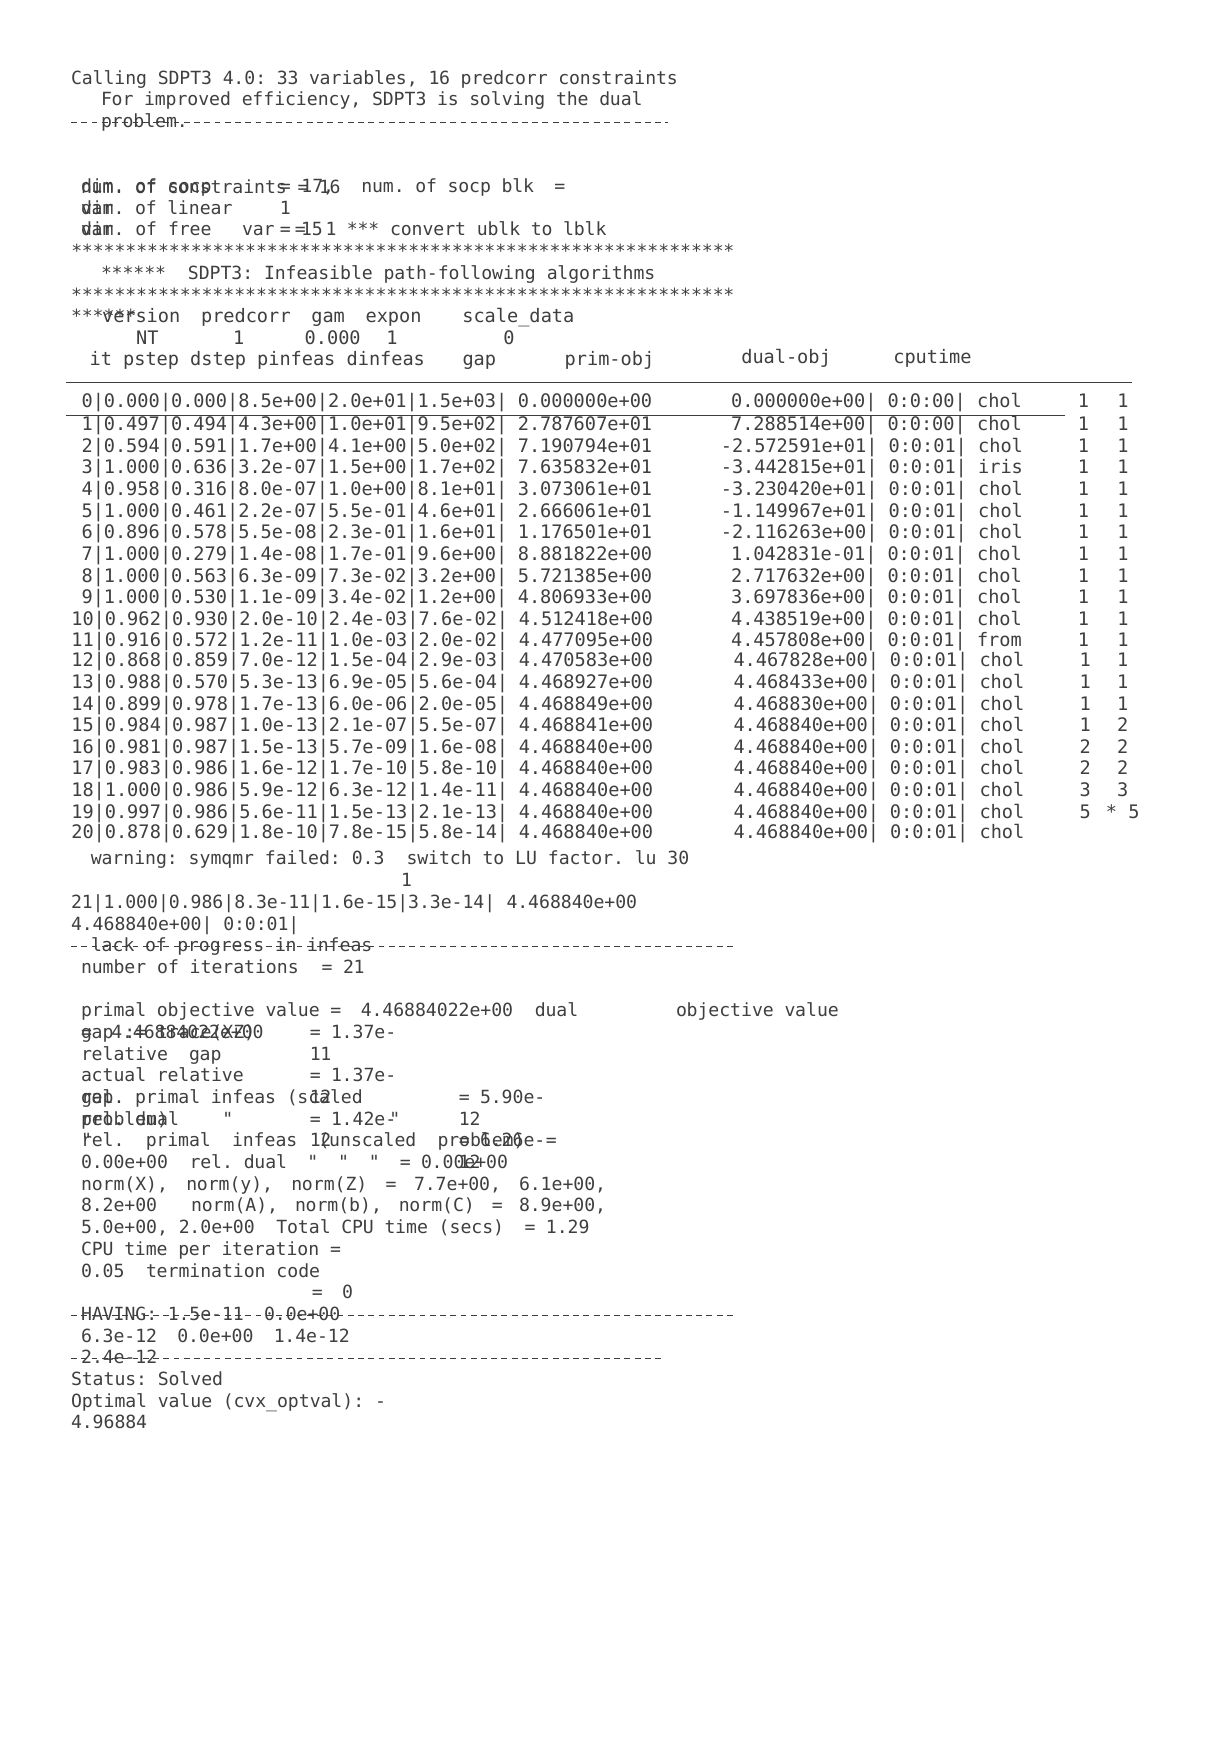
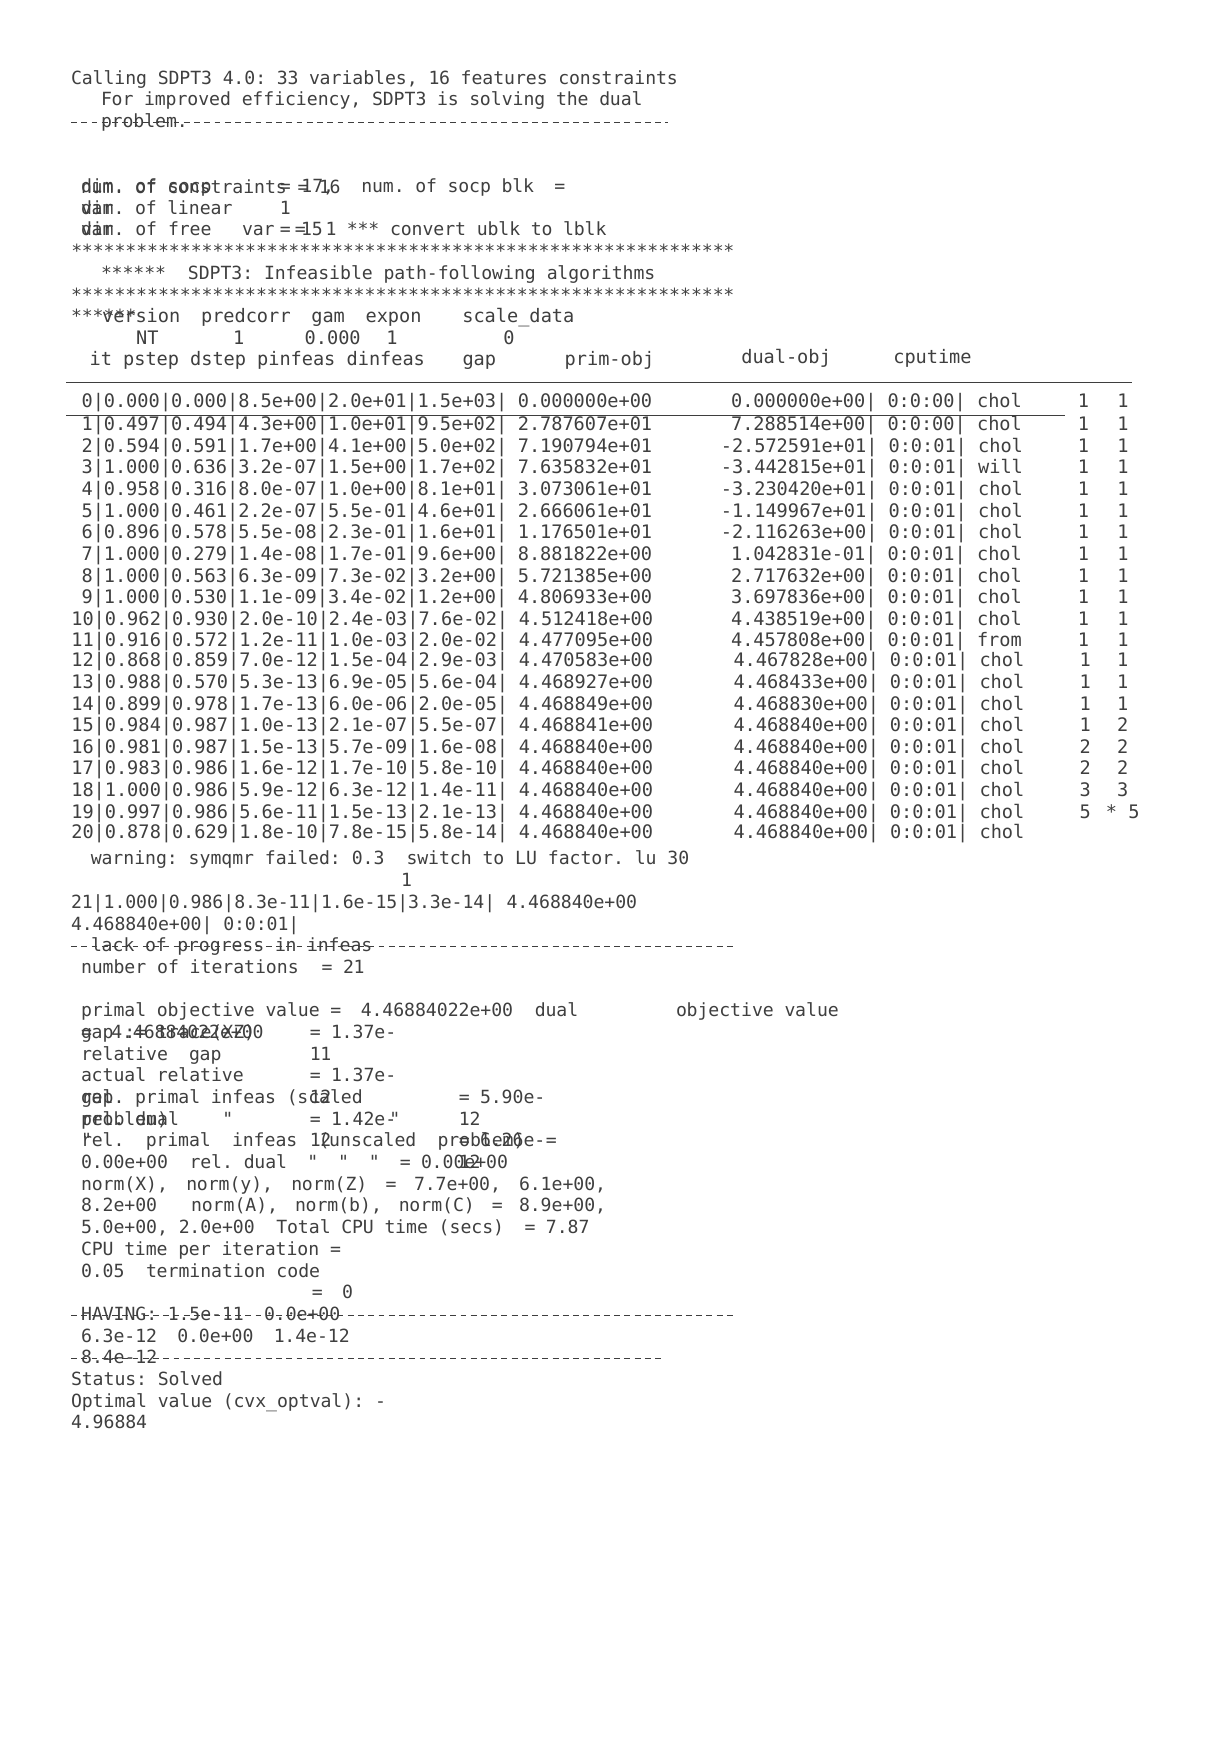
16 predcorr: predcorr -> features (504, 78)
iris: iris -> will (1001, 468)
1.29: 1.29 -> 7.87 (568, 1228)
2.4e-12: 2.4e-12 -> 8.4e-12 (119, 1358)
